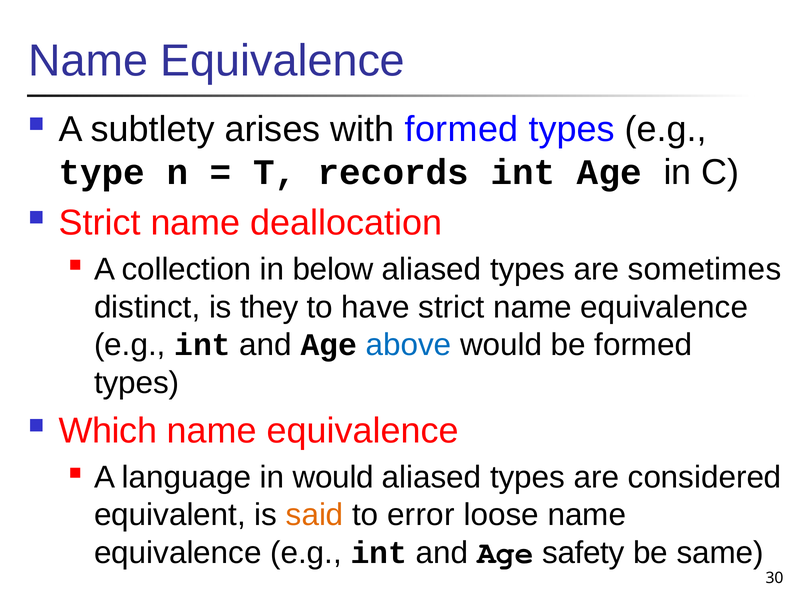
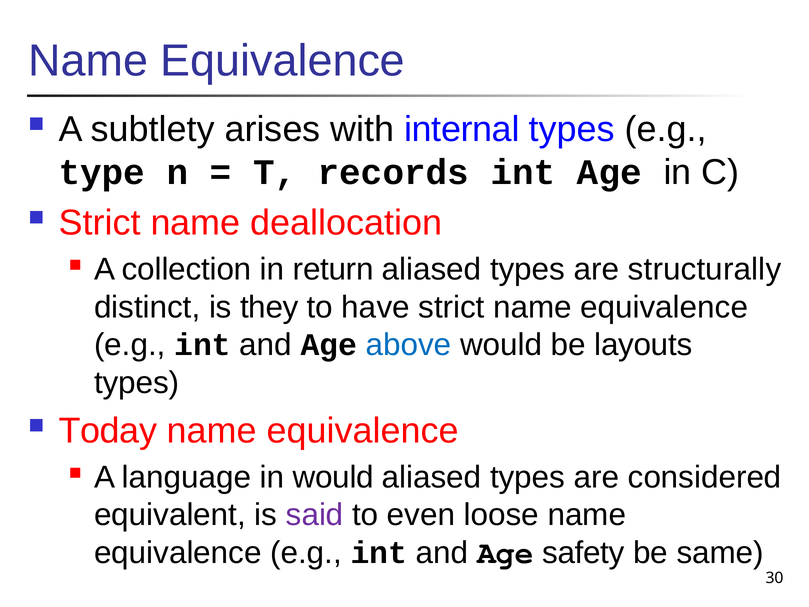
with formed: formed -> internal (462, 129)
below: below -> return (333, 269)
sometimes: sometimes -> structurally (705, 269)
be formed: formed -> layouts (643, 345)
Which: Which -> Today (108, 431)
said colour: orange -> purple (315, 515)
error: error -> even (421, 515)
